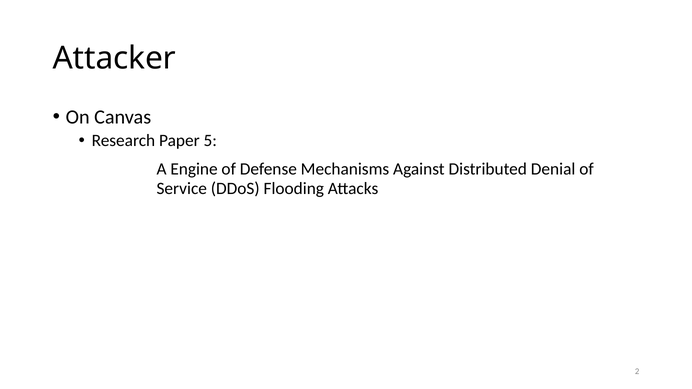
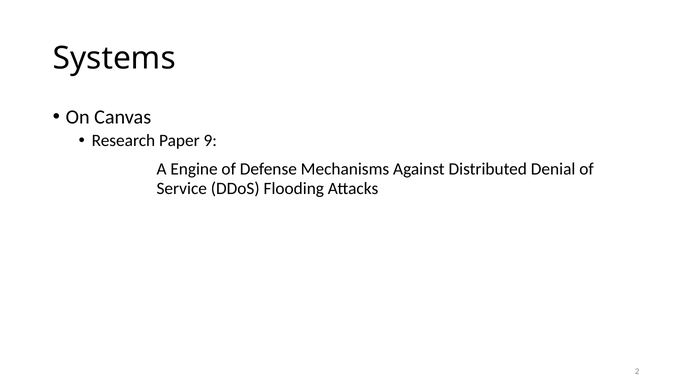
Attacker: Attacker -> Systems (114, 58)
5: 5 -> 9 (210, 141)
